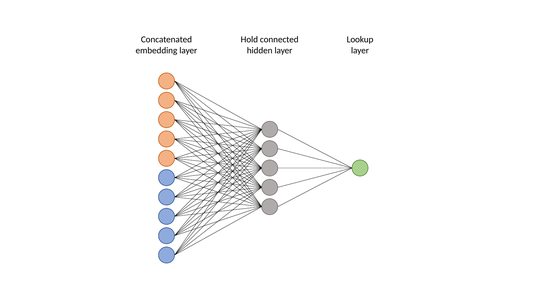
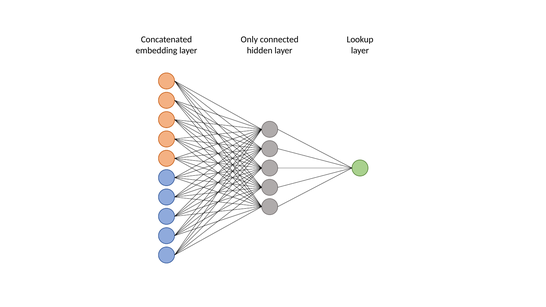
Hold: Hold -> Only (249, 40)
